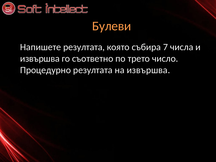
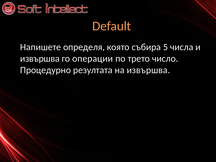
Булеви: Булеви -> Default (112, 26)
Напишете резултата: резултата -> определя (84, 47)
7: 7 -> 5 (165, 47)
съответно: съответно -> операции (93, 59)
